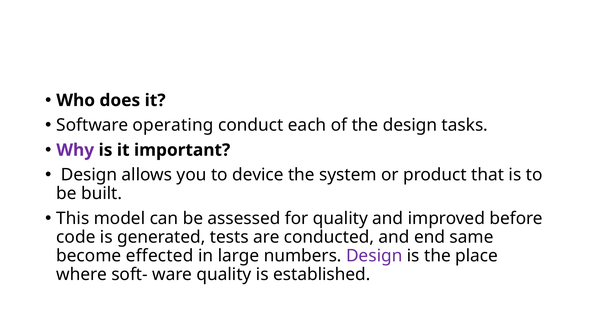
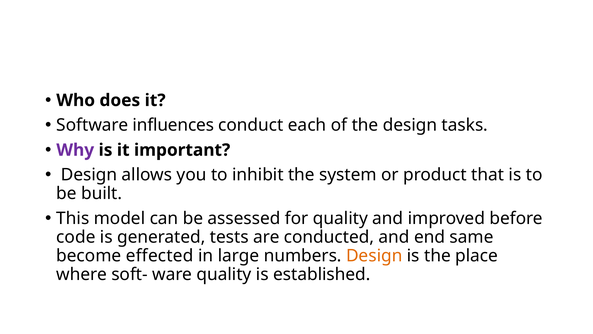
operating: operating -> influences (173, 125)
device: device -> inhibit (258, 175)
Design colour: purple -> orange (374, 255)
